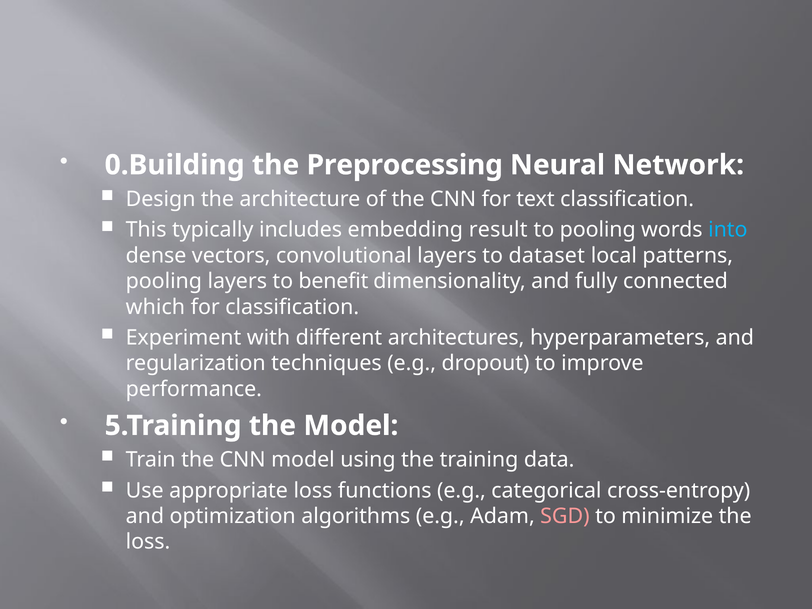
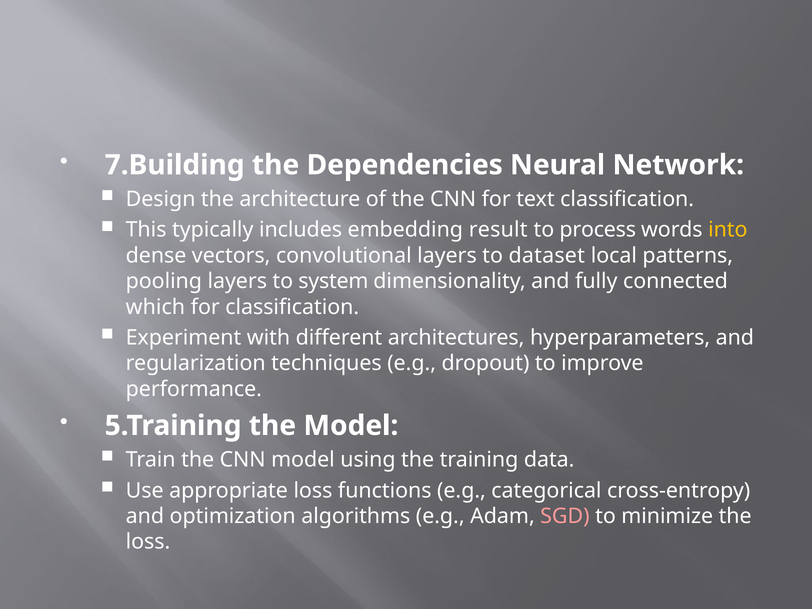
0.Building: 0.Building -> 7.Building (175, 165)
Preprocessing: Preprocessing -> Dependencies (405, 165)
to pooling: pooling -> process (598, 230)
into colour: light blue -> yellow (728, 230)
benefit: benefit -> system (333, 281)
